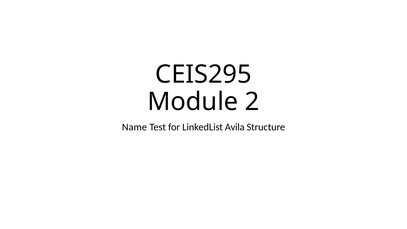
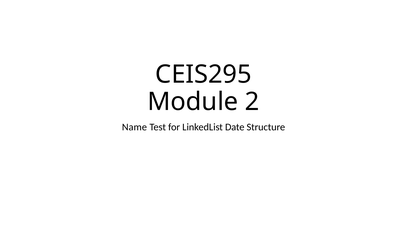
Avila: Avila -> Date (235, 127)
